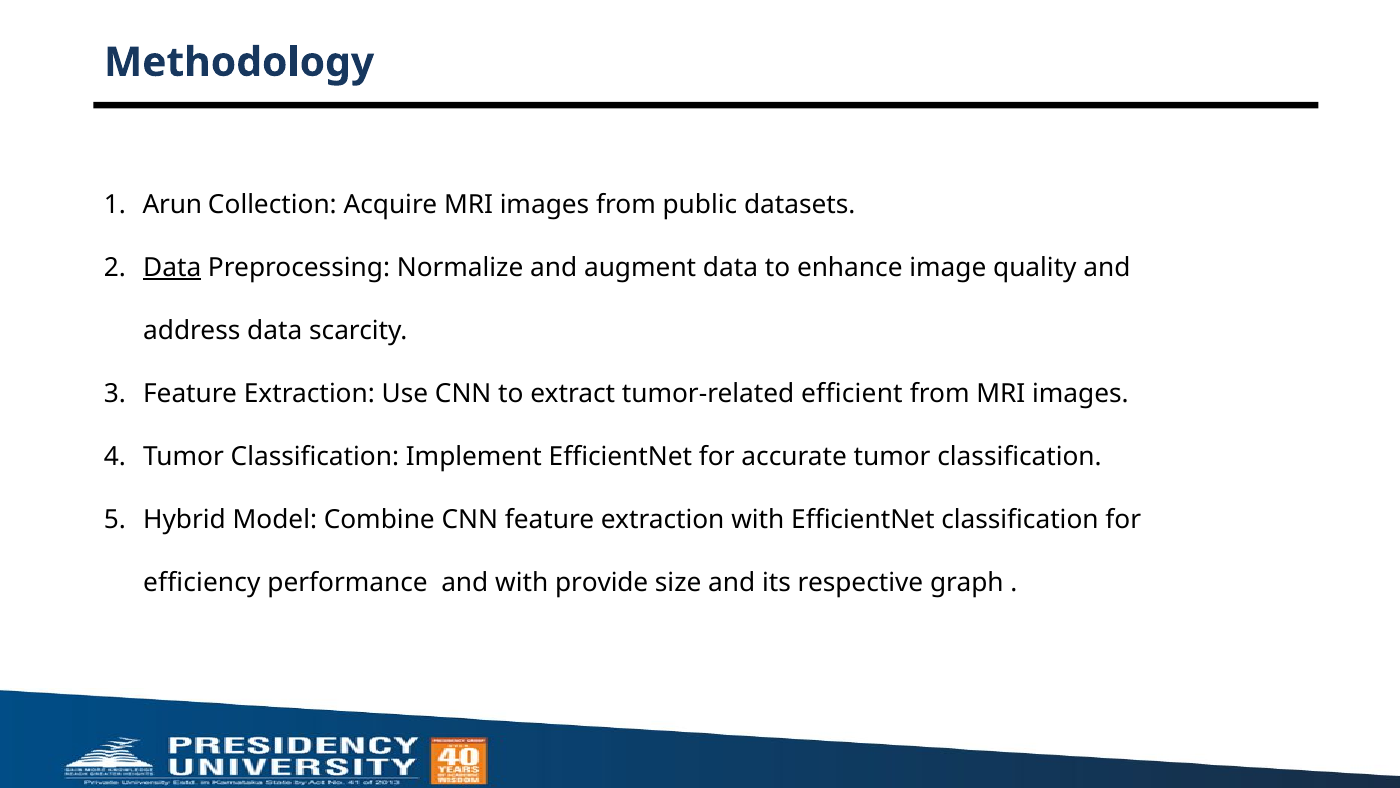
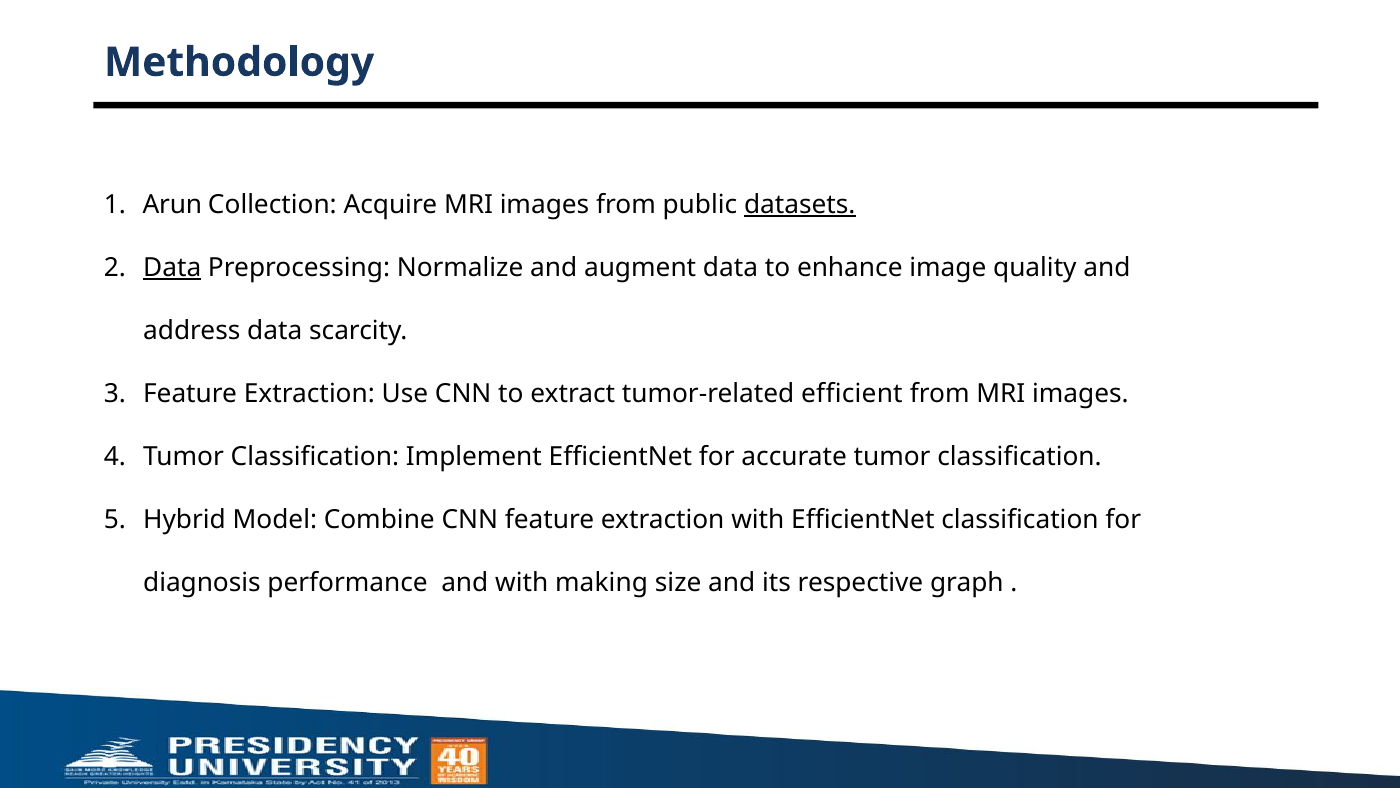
datasets underline: none -> present (800, 204)
efficiency: efficiency -> diagnosis (202, 582)
provide: provide -> making (602, 582)
